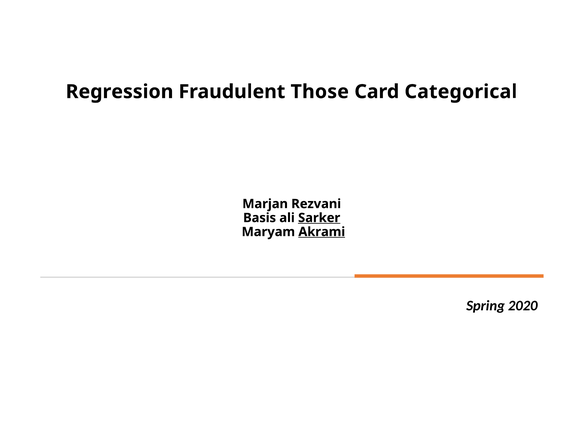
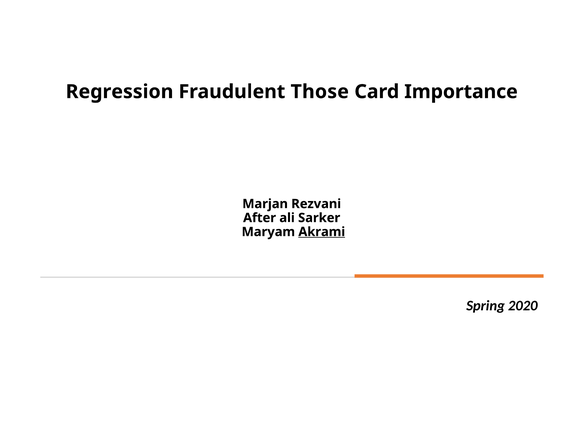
Categorical: Categorical -> Importance (461, 92)
Basis: Basis -> After (260, 218)
Sarker underline: present -> none (319, 218)
